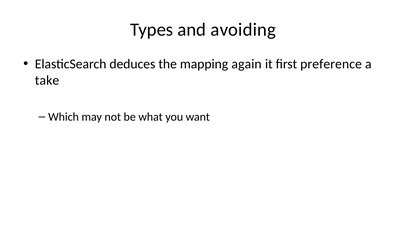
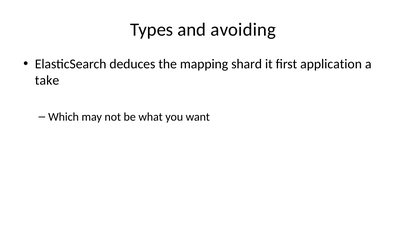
again: again -> shard (247, 64)
preference: preference -> application (331, 64)
